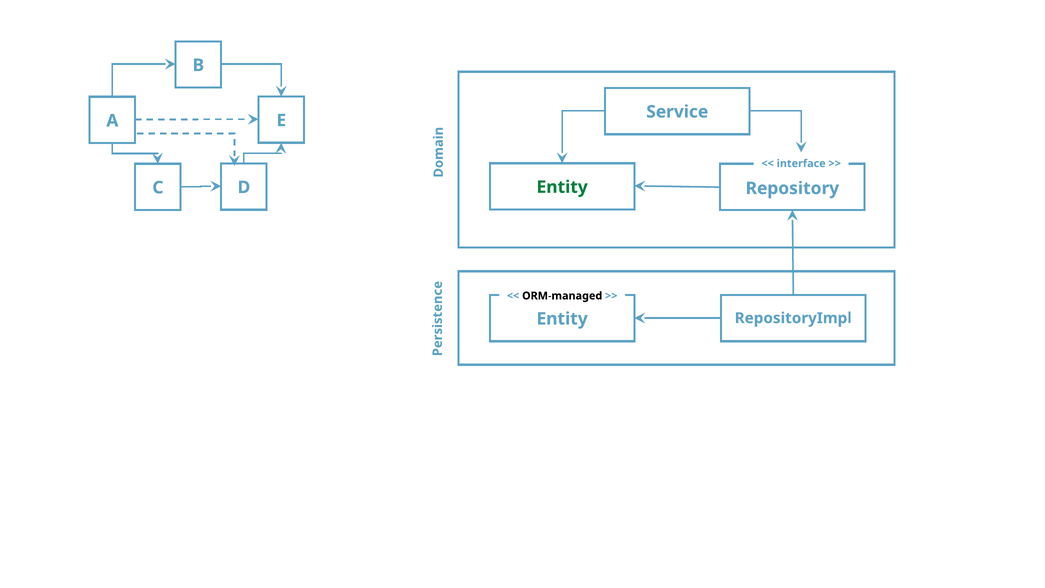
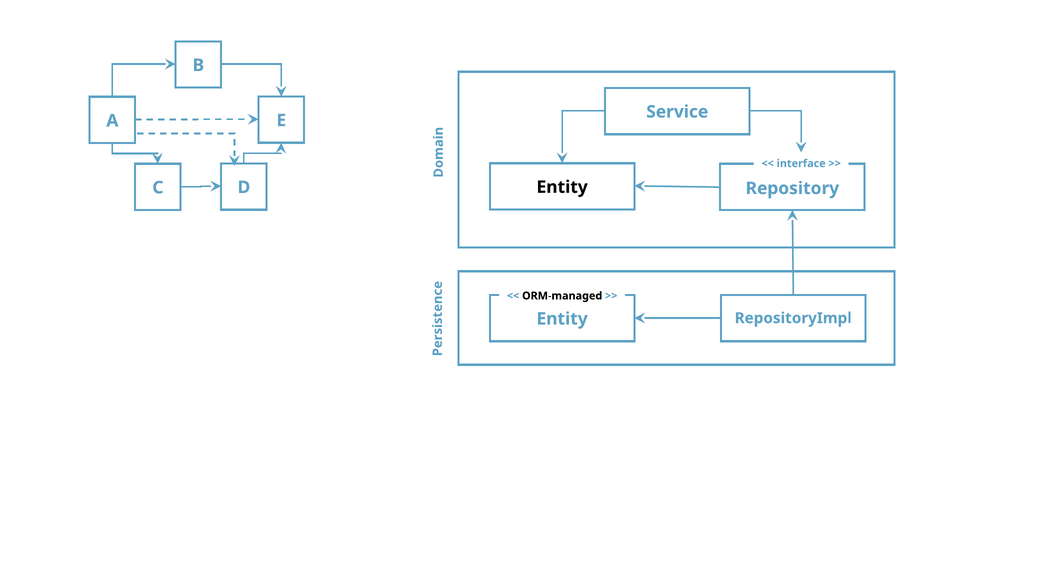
Entity colour: green -> black (562, 187)
